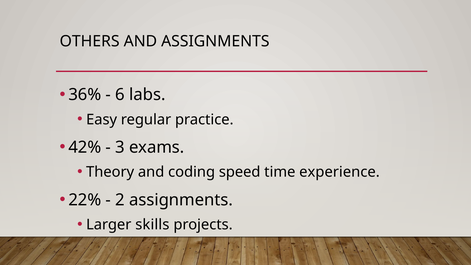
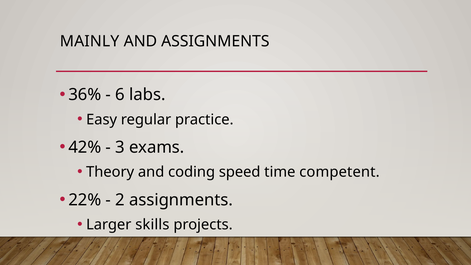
OTHERS: OTHERS -> MAINLY (90, 41)
experience: experience -> competent (339, 172)
